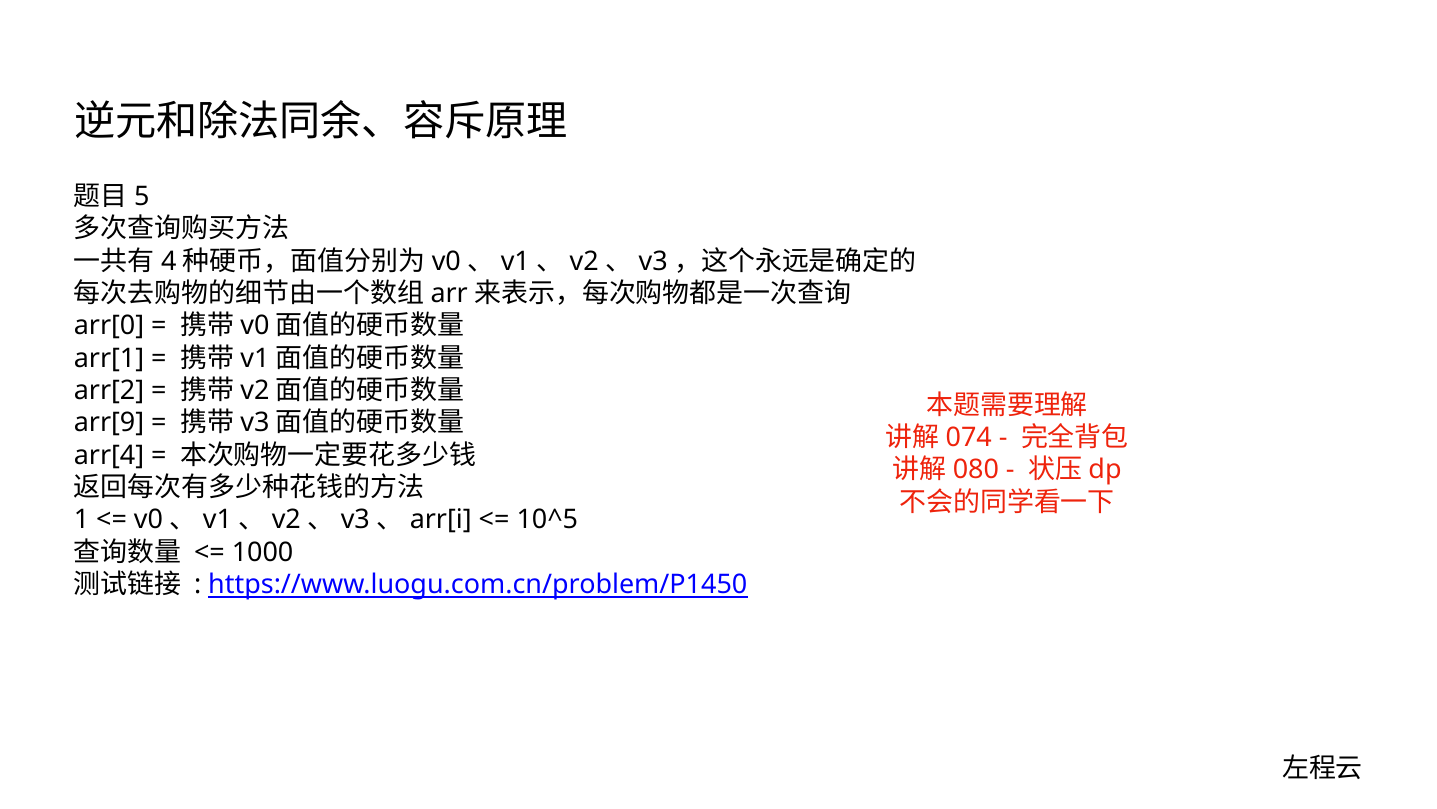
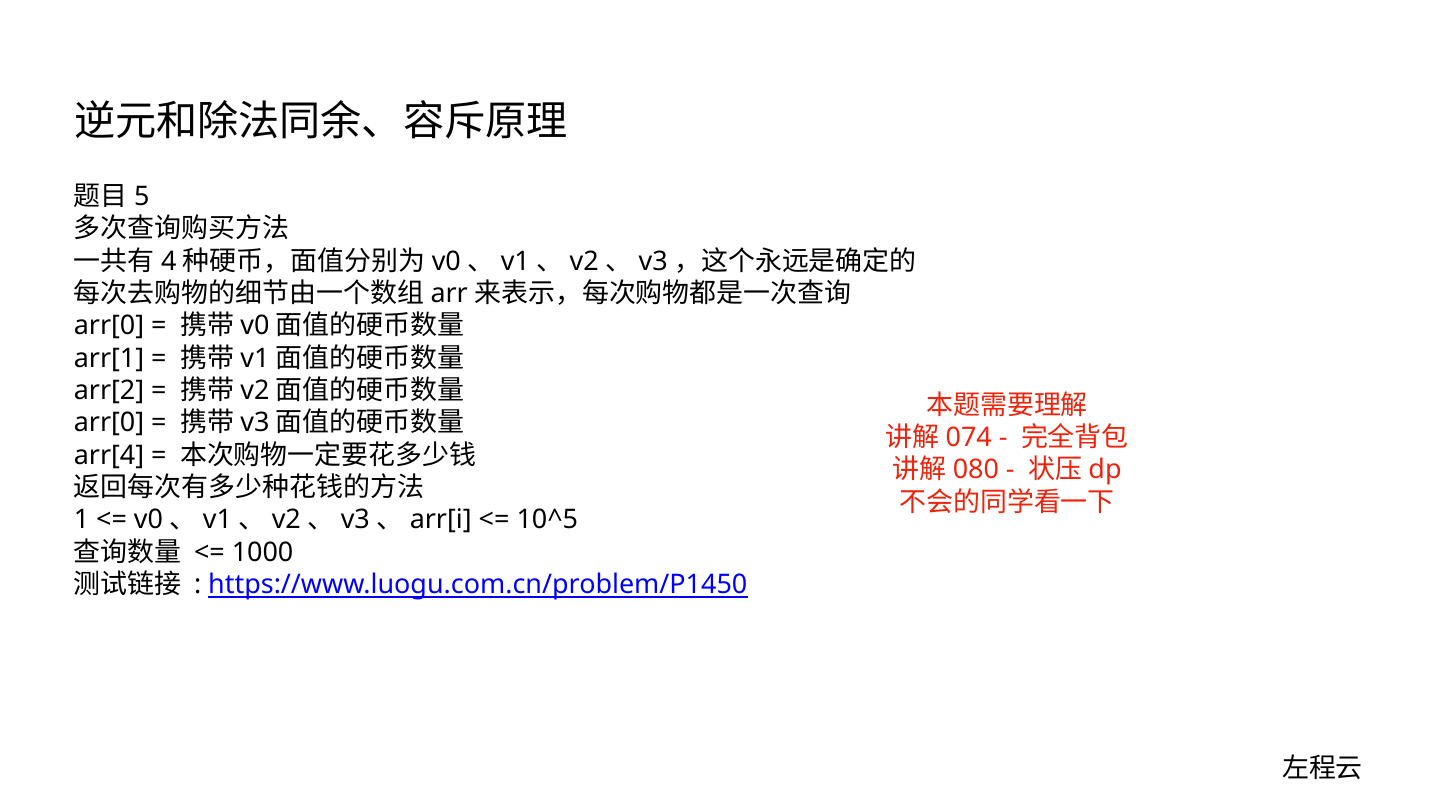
arr[9: arr[9 -> arr[0 (109, 423)
